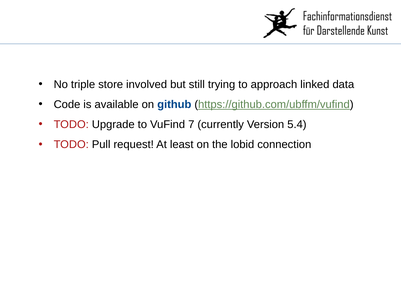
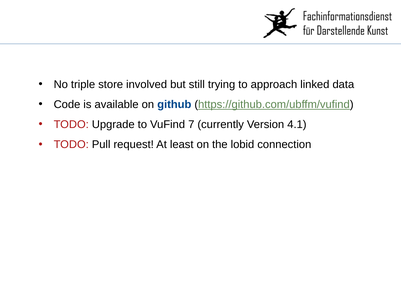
5.4: 5.4 -> 4.1 (297, 124)
